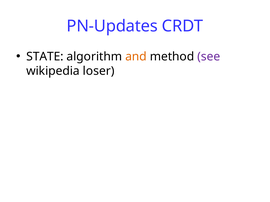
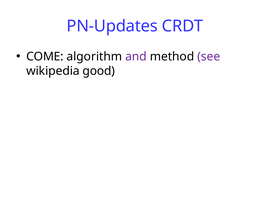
STATE: STATE -> COME (45, 57)
and colour: orange -> purple (136, 57)
loser: loser -> good (99, 71)
